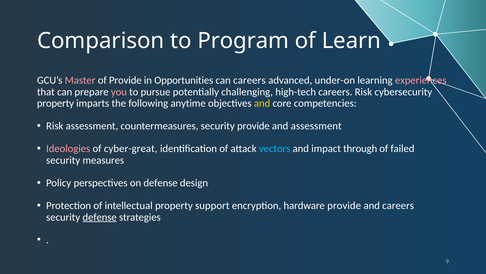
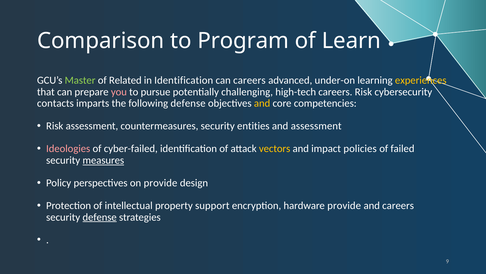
Master colour: pink -> light green (80, 80)
of Provide: Provide -> Related (125, 80)
in Opportunities: Opportunities -> Identification (184, 80)
experiences colour: pink -> yellow (421, 80)
property: property -> contacts (55, 103)
following anytime: anytime -> defense (188, 103)
security provide: provide -> entities (253, 126)
cyber-great: cyber-great -> cyber-failed (131, 148)
vectors colour: light blue -> yellow (275, 148)
through: through -> policies (360, 148)
measures underline: none -> present (103, 160)
on defense: defense -> provide (160, 183)
